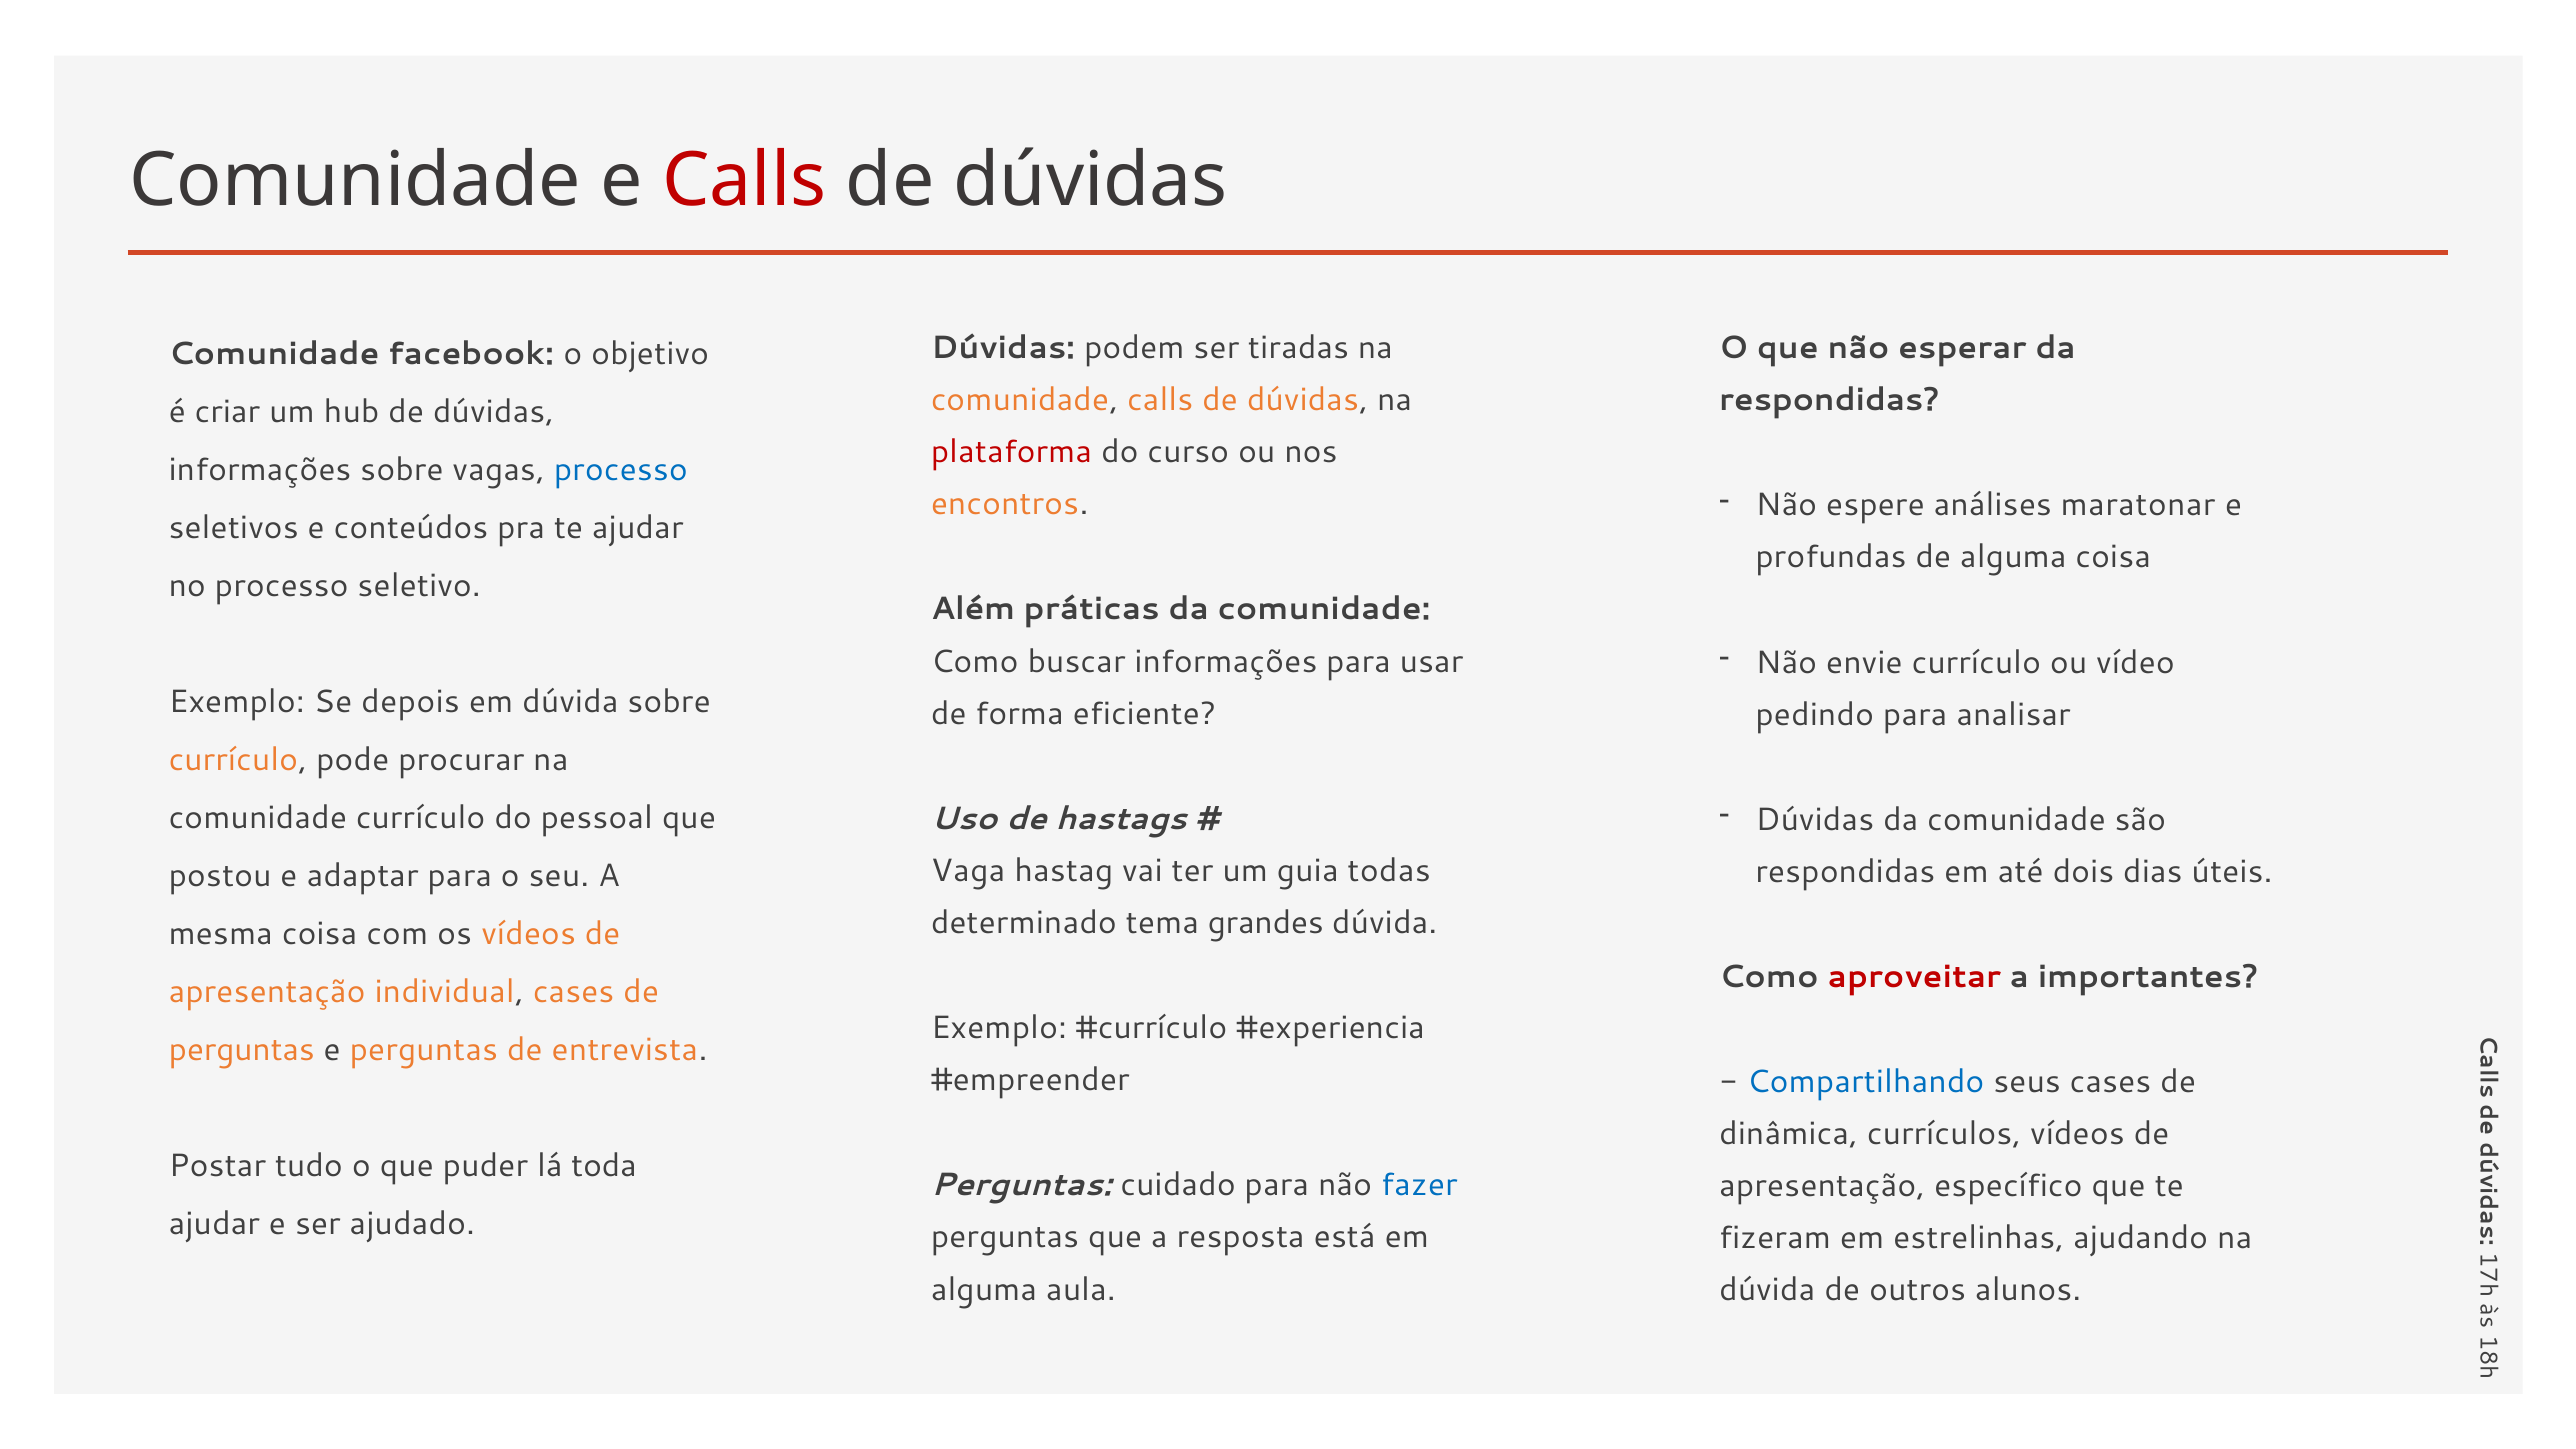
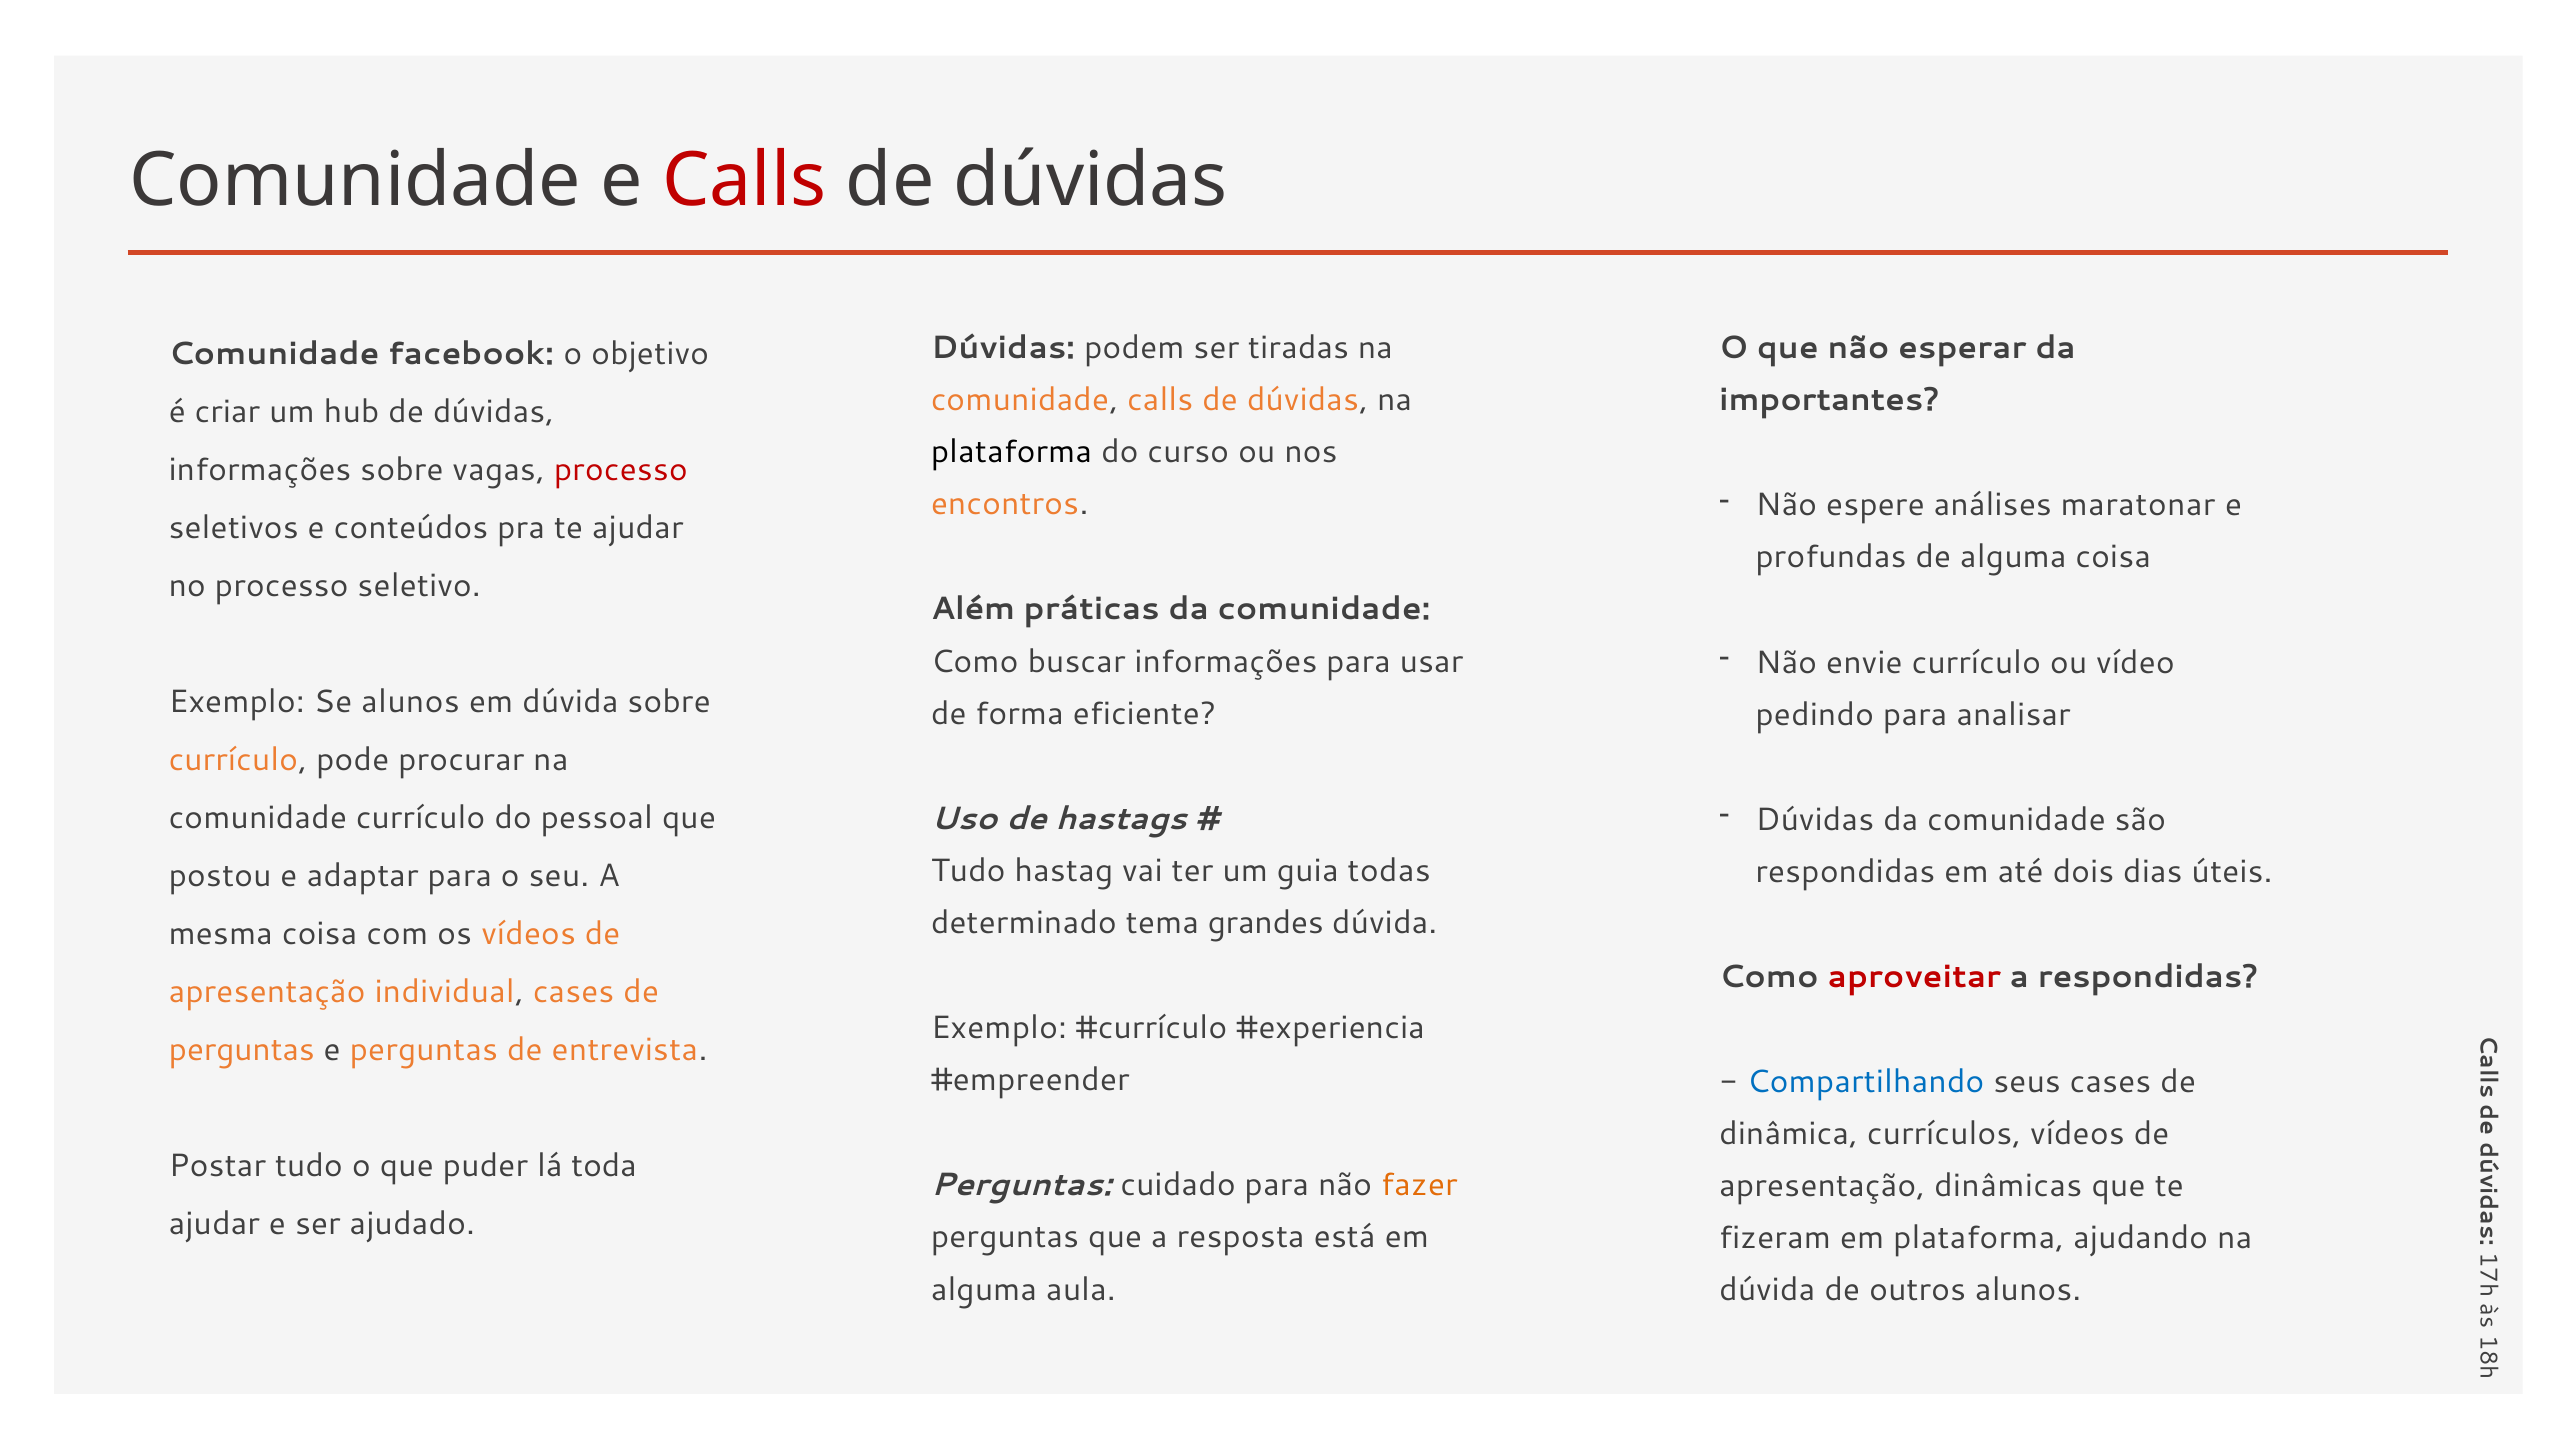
respondidas: respondidas -> importantes (1829, 400)
plataforma colour: red -> black (1012, 452)
processo colour: blue -> red (621, 470)
Se depois: depois -> alunos (411, 702)
Vaga: Vaga -> Tudo (968, 871)
a importantes: importantes -> respondidas (2148, 977)
fazer colour: blue -> orange (1419, 1185)
específico: específico -> dinâmicas (2008, 1186)
em estrelinhas: estrelinhas -> plataforma (1979, 1238)
